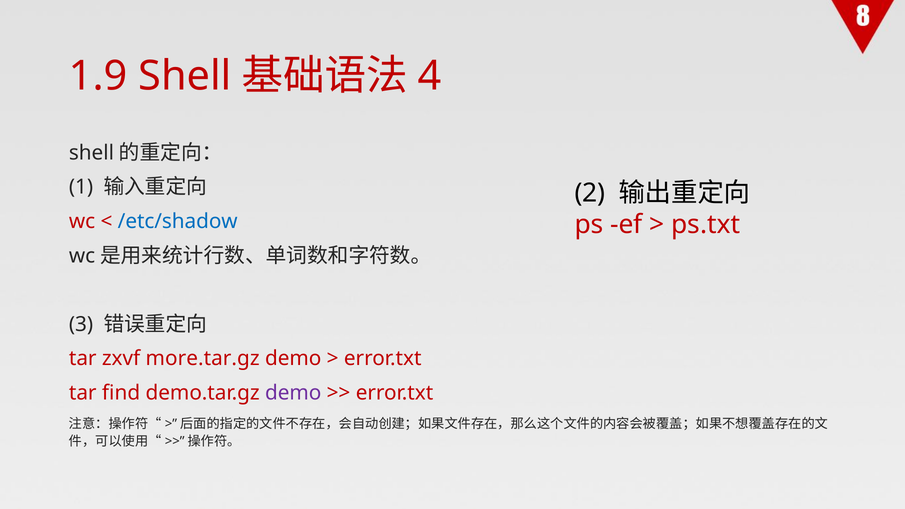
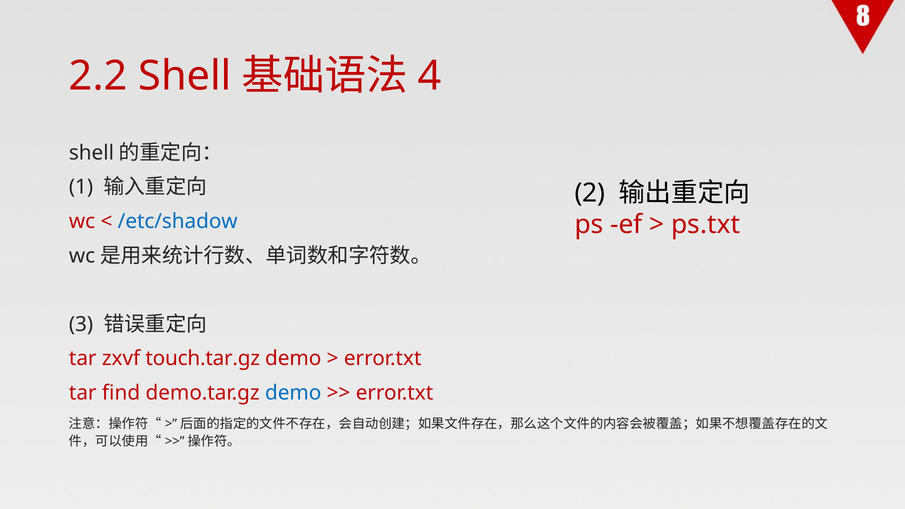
1.9: 1.9 -> 2.2 (98, 76)
more.tar.gz: more.tar.gz -> touch.tar.gz (203, 359)
demo colour: purple -> blue (293, 393)
